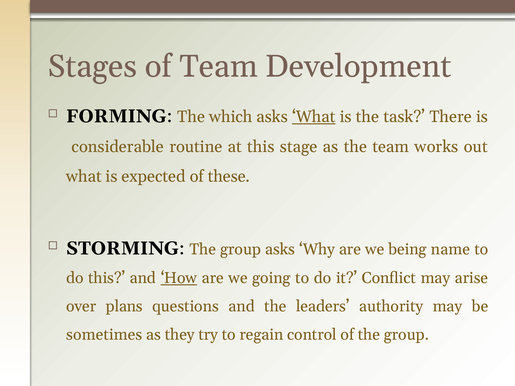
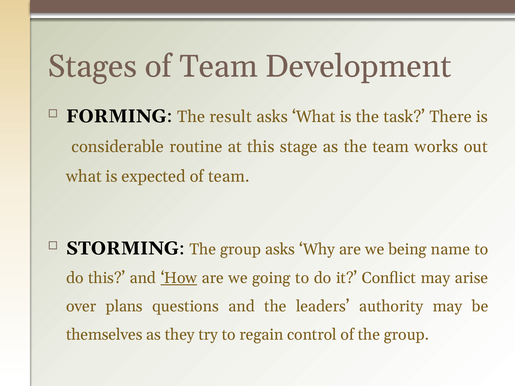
which: which -> result (231, 117)
What underline: present -> none (314, 117)
expected of these: these -> team (229, 177)
sometimes: sometimes -> themselves (104, 335)
